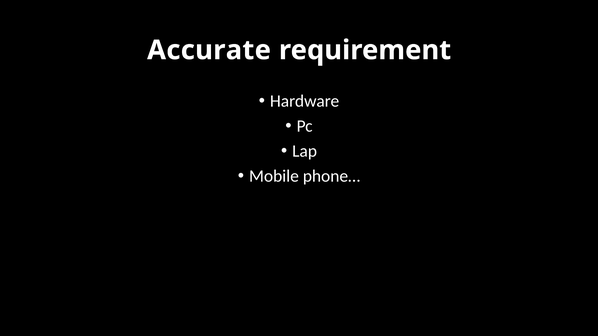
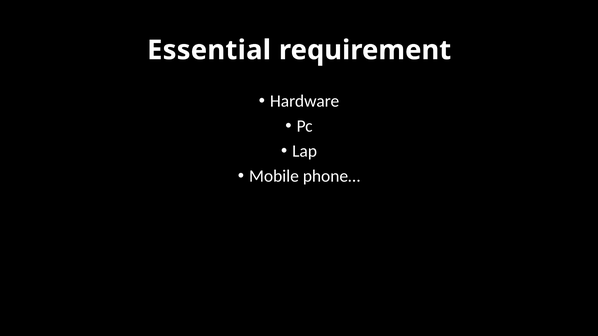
Accurate: Accurate -> Essential (209, 50)
